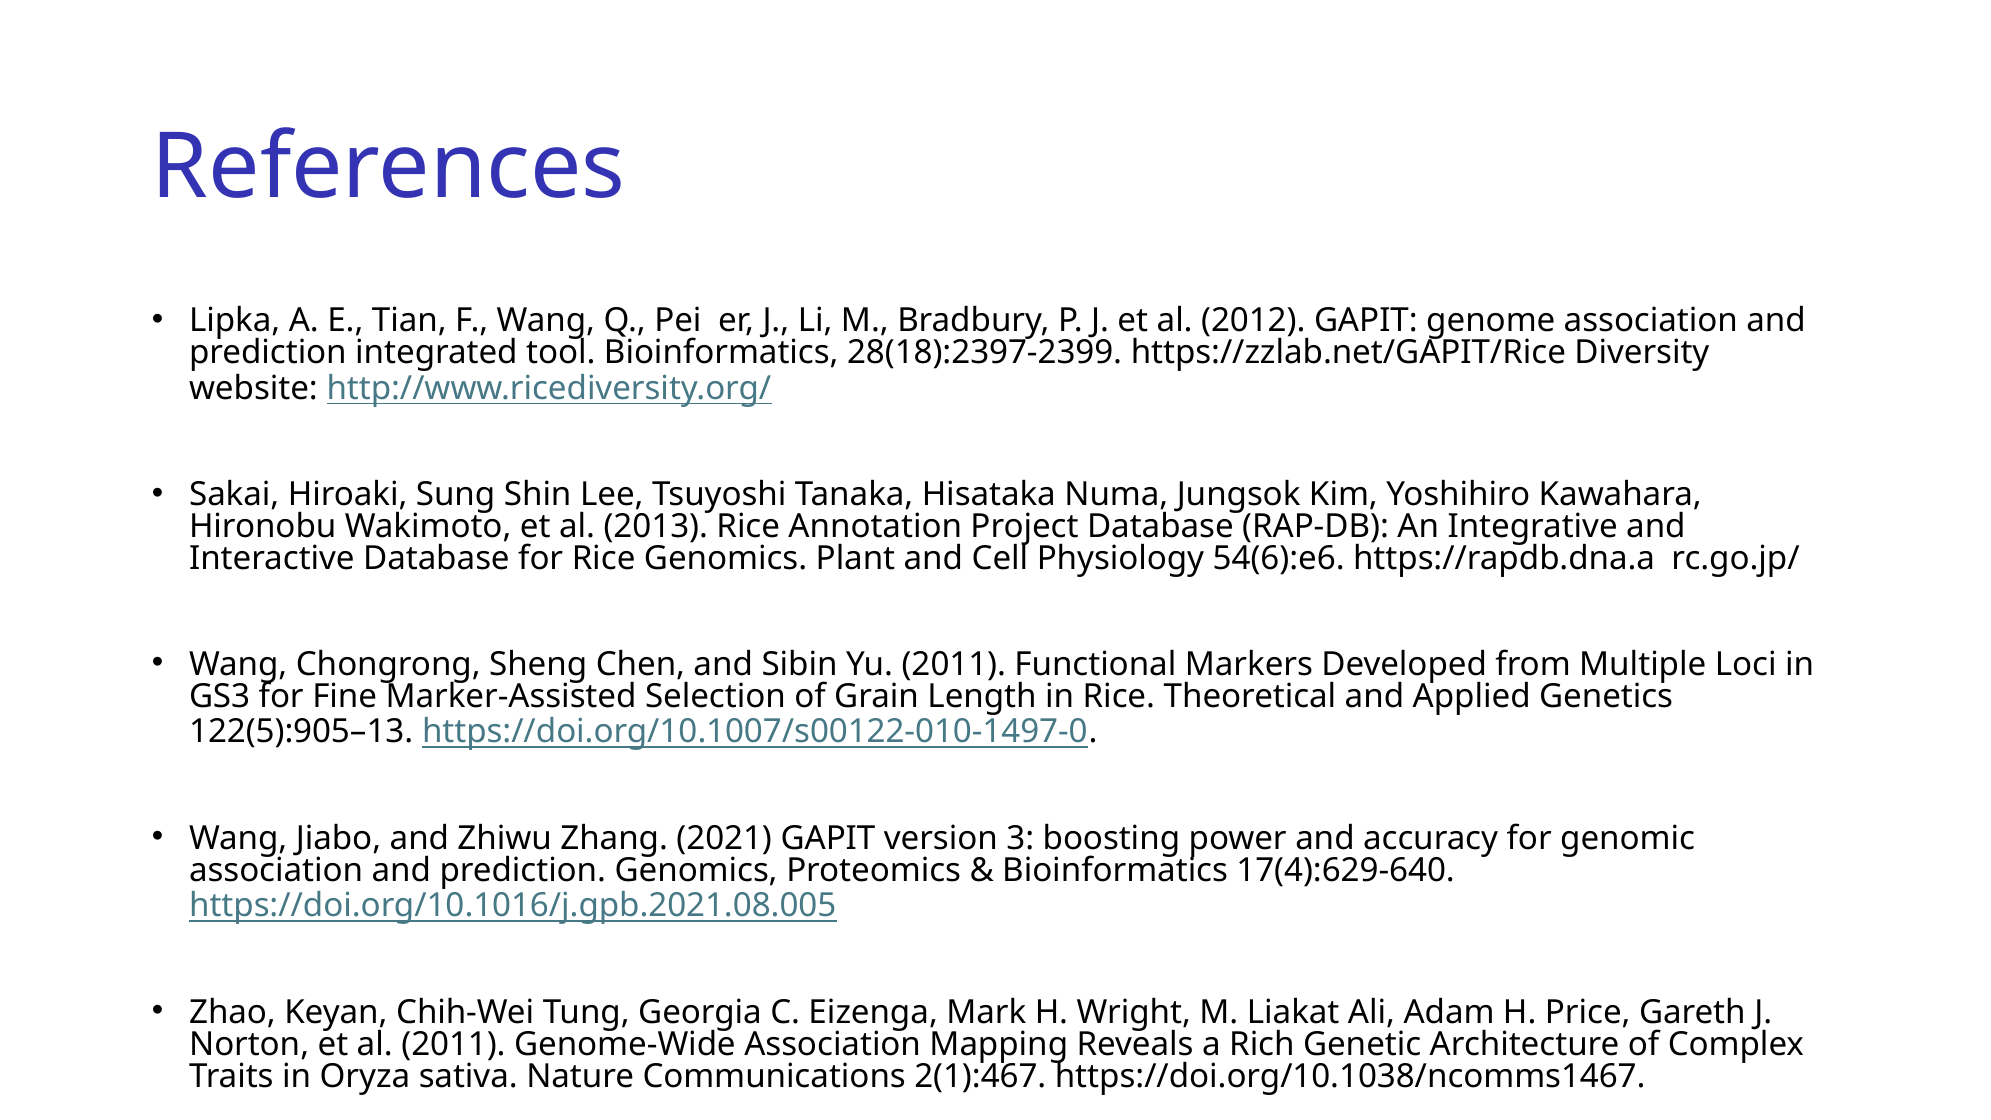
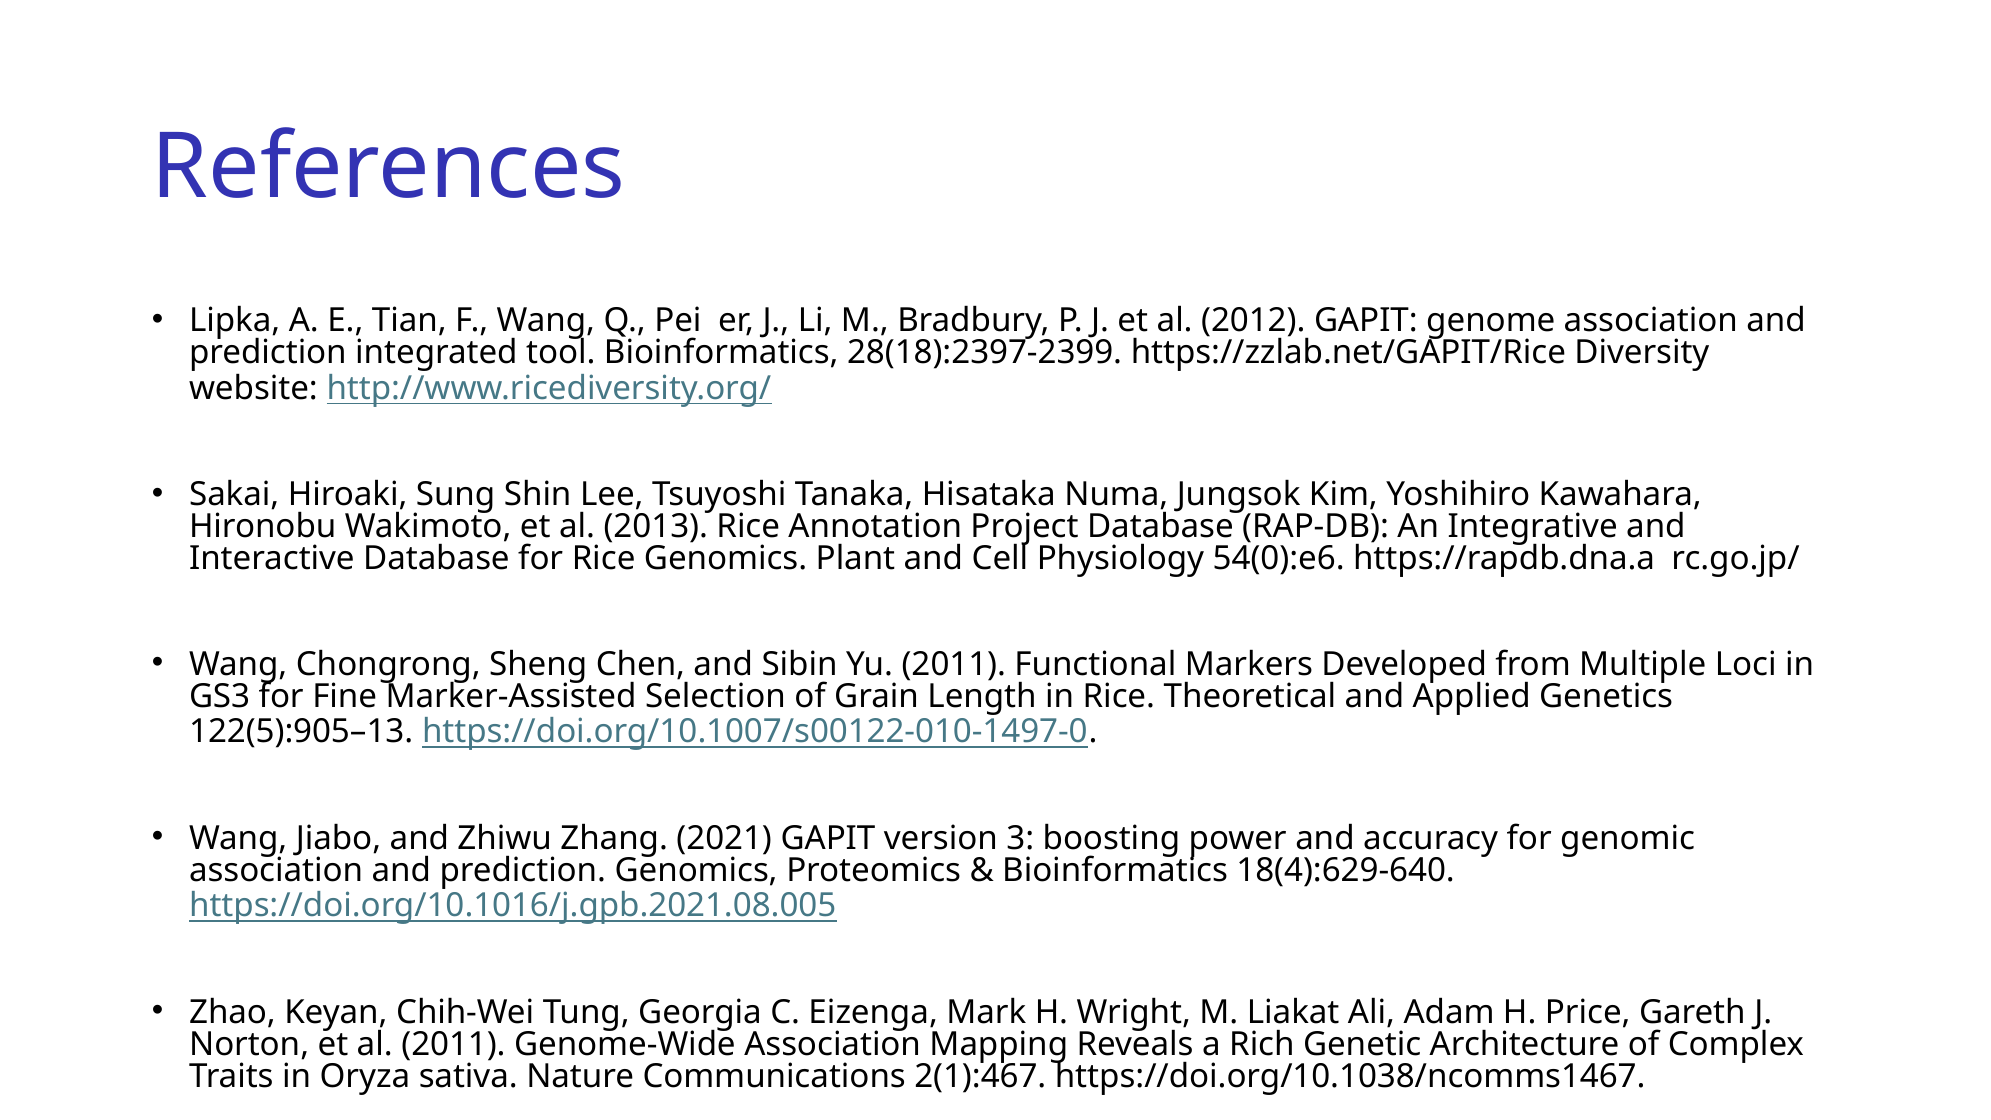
54(6):e6: 54(6):e6 -> 54(0):e6 (1279, 559)
17(4):629-640: 17(4):629-640 -> 18(4):629-640 (1346, 870)
